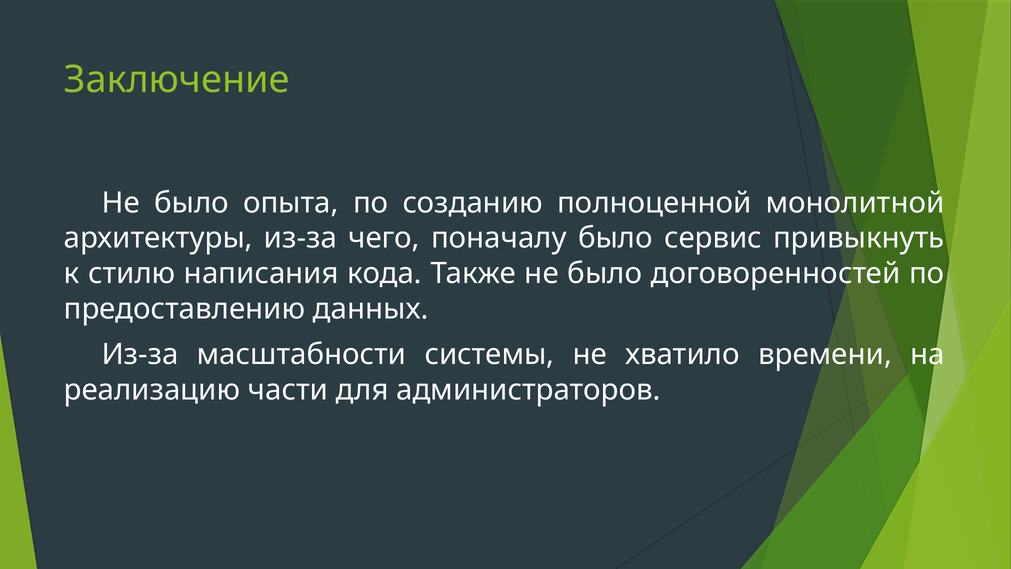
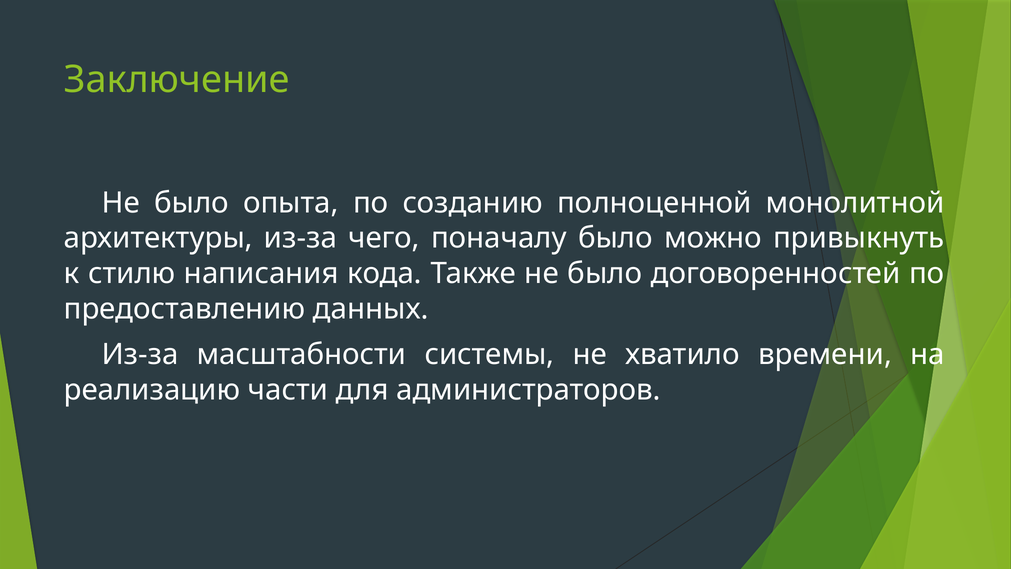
сервис: сервис -> можно (713, 238)
